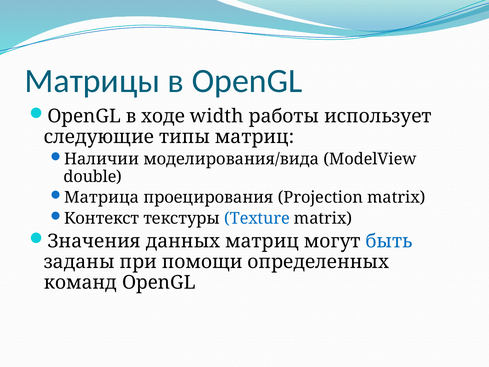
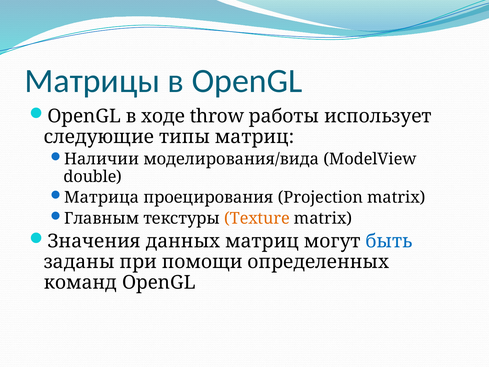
width: width -> throw (217, 116)
Контекст: Контекст -> Главным (102, 218)
Texture colour: blue -> orange (257, 218)
